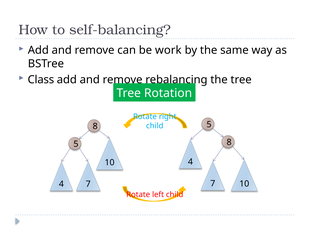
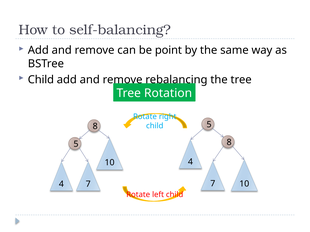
work: work -> point (168, 50)
Class: Class -> Child (41, 80)
